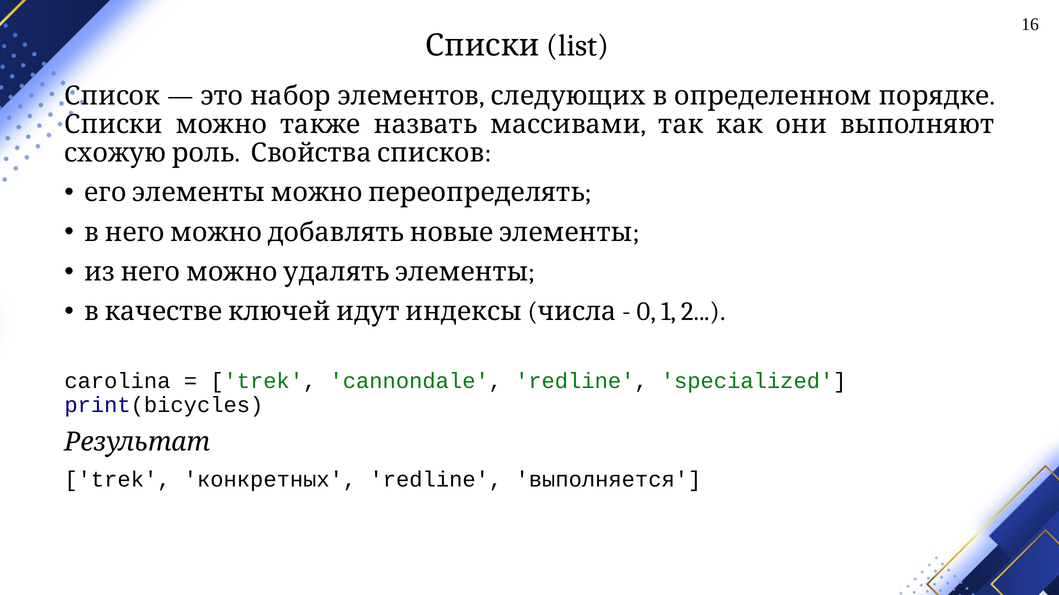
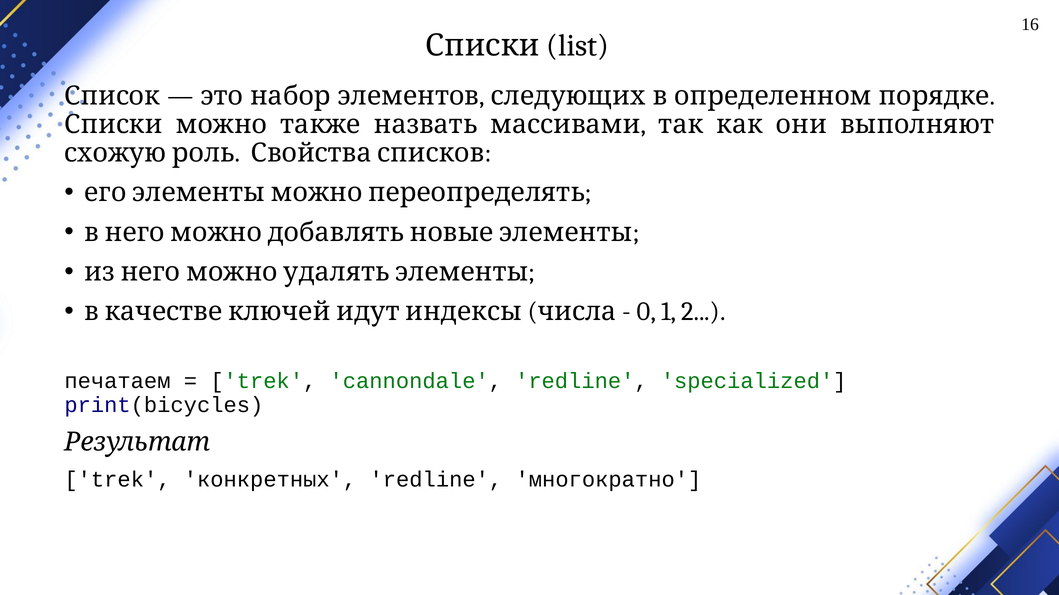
carolina: carolina -> печатаем (117, 382)
выполняется: выполняется -> многократно (608, 480)
